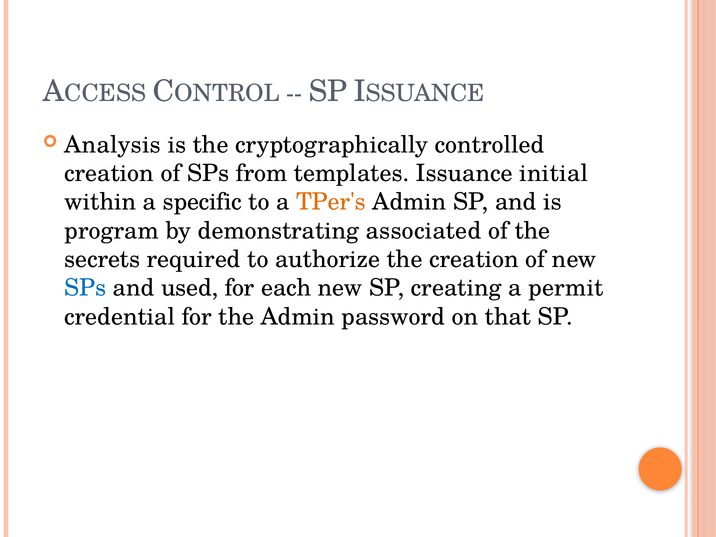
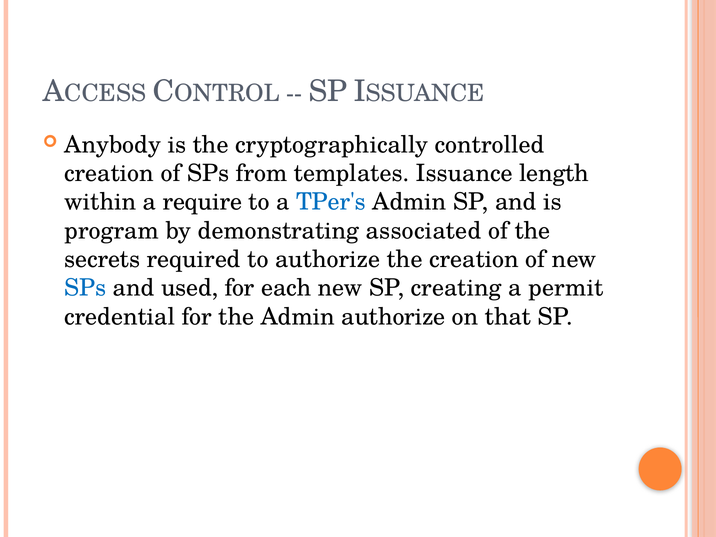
Analysis: Analysis -> Anybody (113, 145)
initial: initial -> length (554, 173)
specific: specific -> require (202, 202)
TPer's colour: orange -> blue (331, 202)
Admin password: password -> authorize (393, 317)
